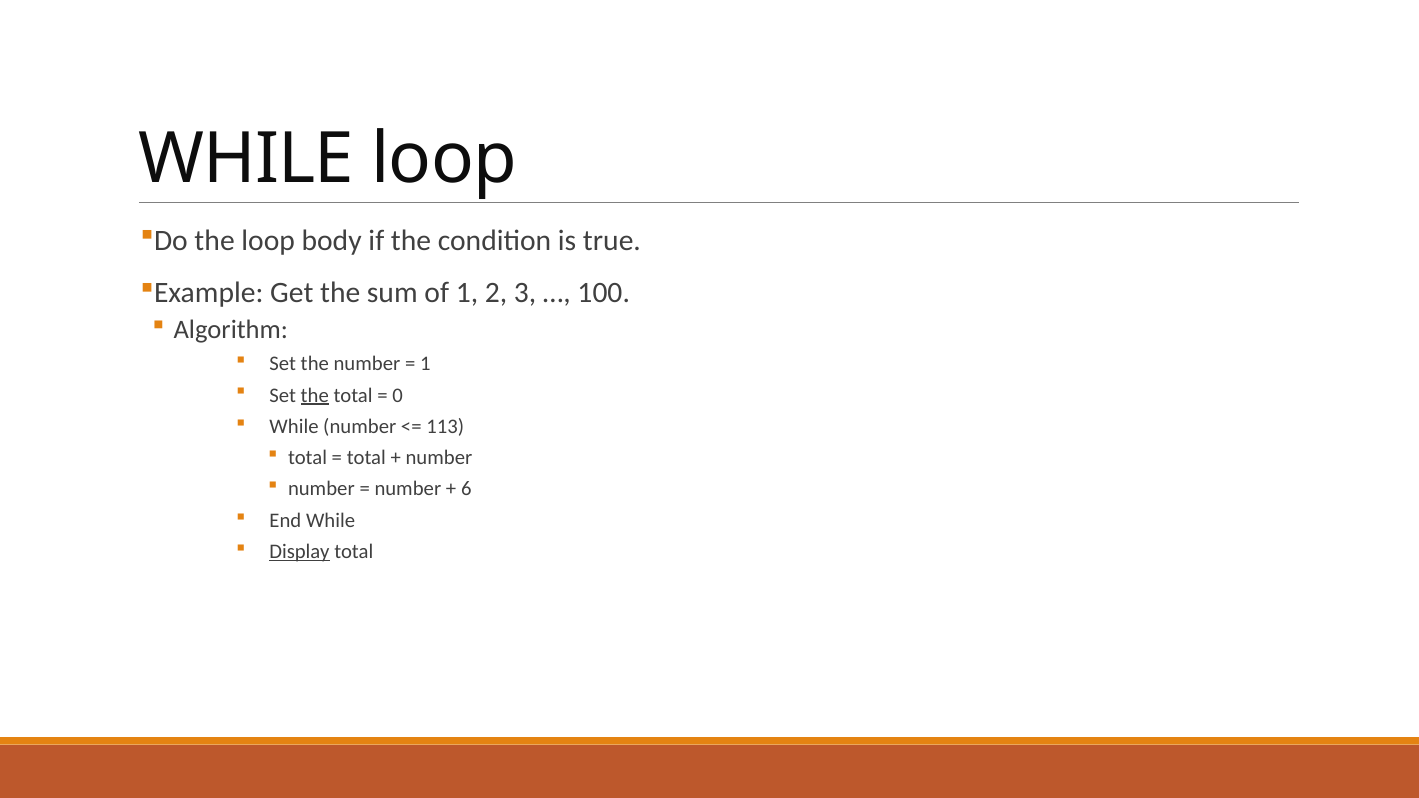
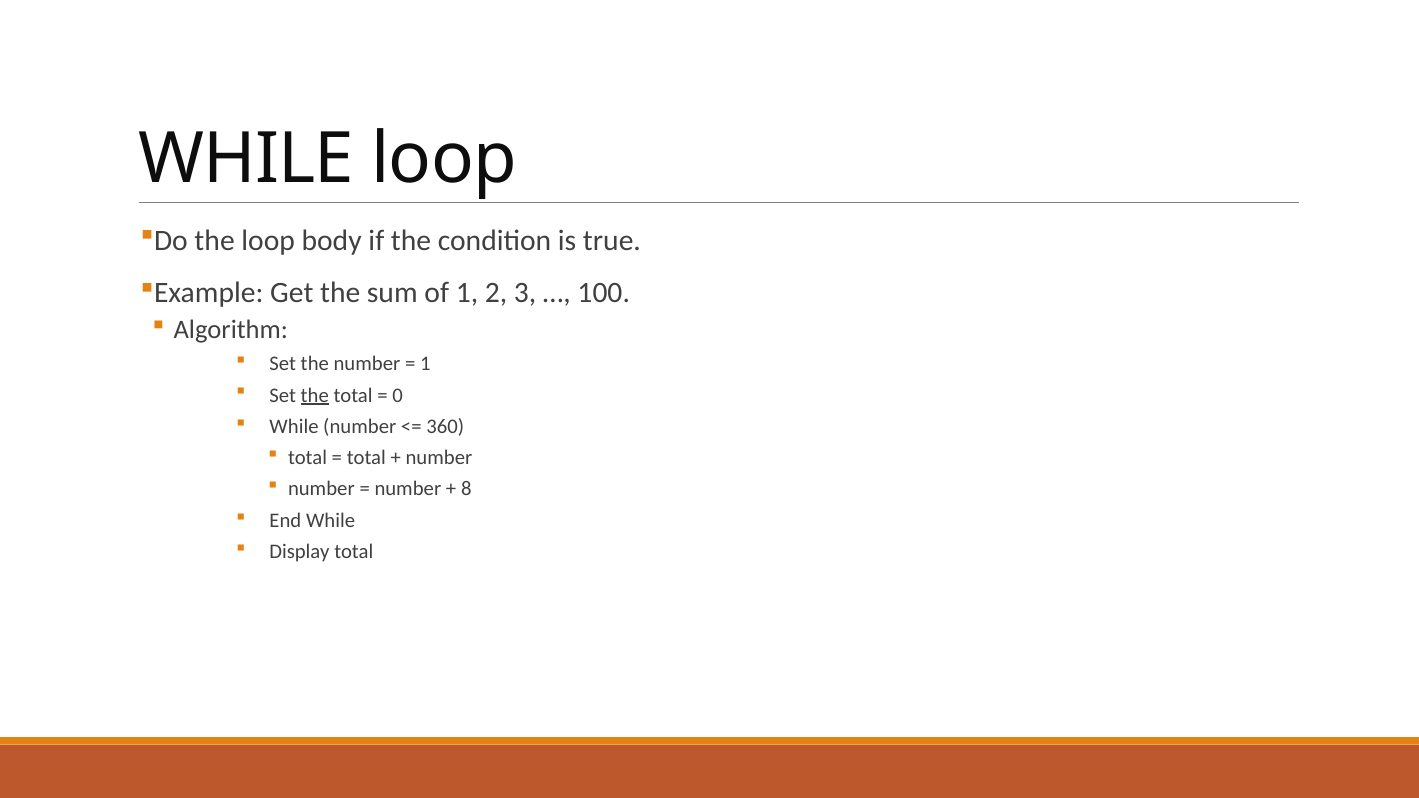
113: 113 -> 360 (445, 427)
6: 6 -> 8 (466, 489)
Display underline: present -> none (300, 552)
